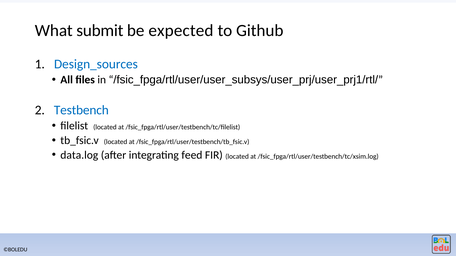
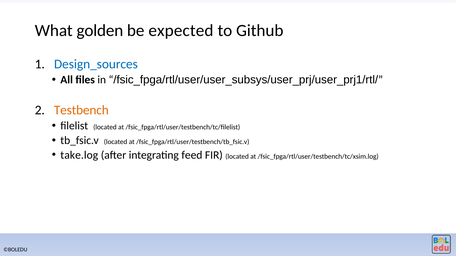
submit: submit -> golden (100, 30)
Testbench colour: blue -> orange (81, 110)
data.log: data.log -> take.log (79, 155)
